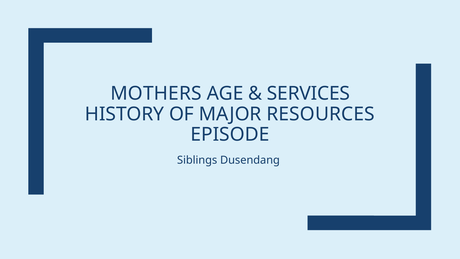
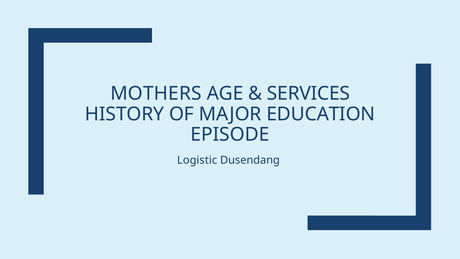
RESOURCES: RESOURCES -> EDUCATION (321, 114)
Siblings: Siblings -> Logistic (197, 160)
